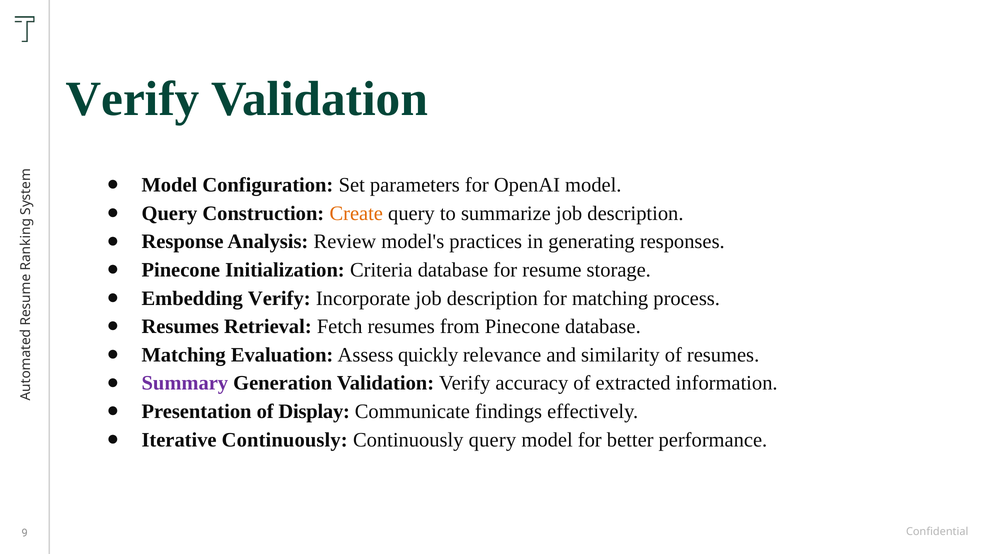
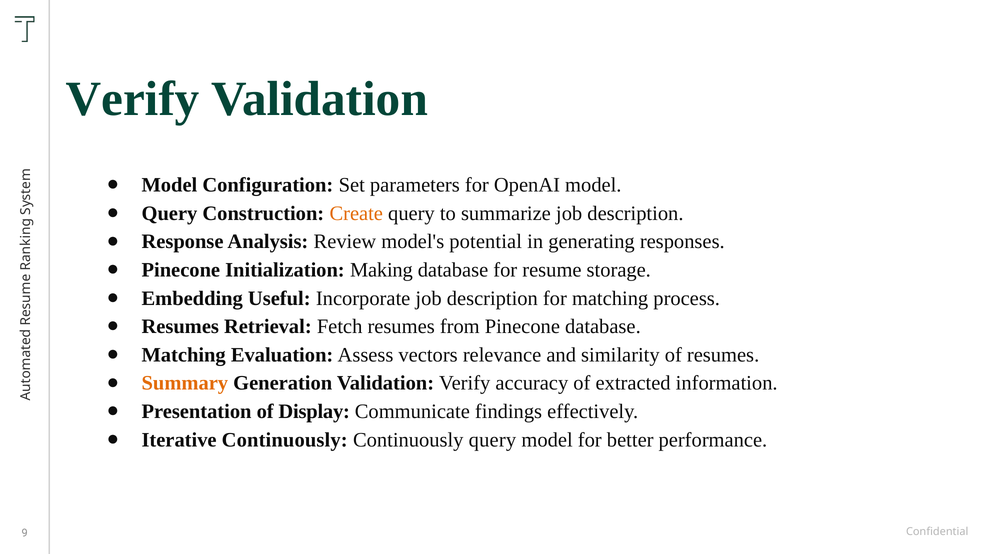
practices: practices -> potential (486, 242)
Criteria: Criteria -> Making (381, 270)
Embedding Verify: Verify -> Useful (279, 298)
quickly: quickly -> vectors (428, 355)
Summary colour: purple -> orange (185, 383)
